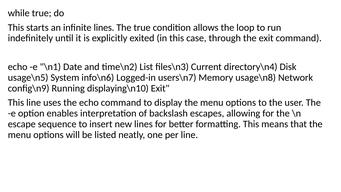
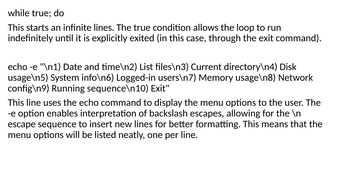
displaying\n10: displaying\n10 -> sequence\n10 (118, 88)
